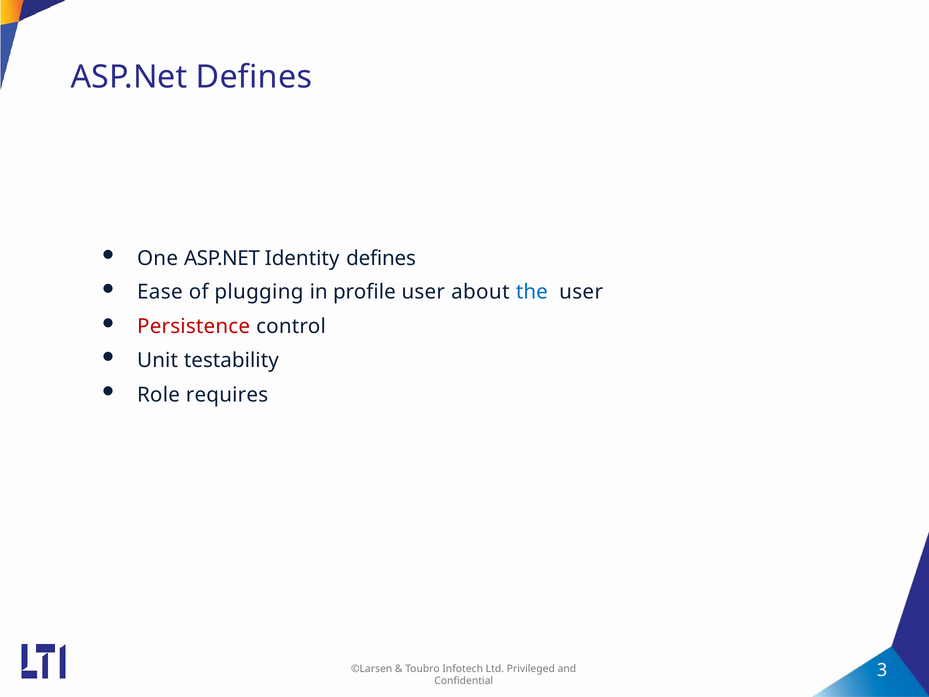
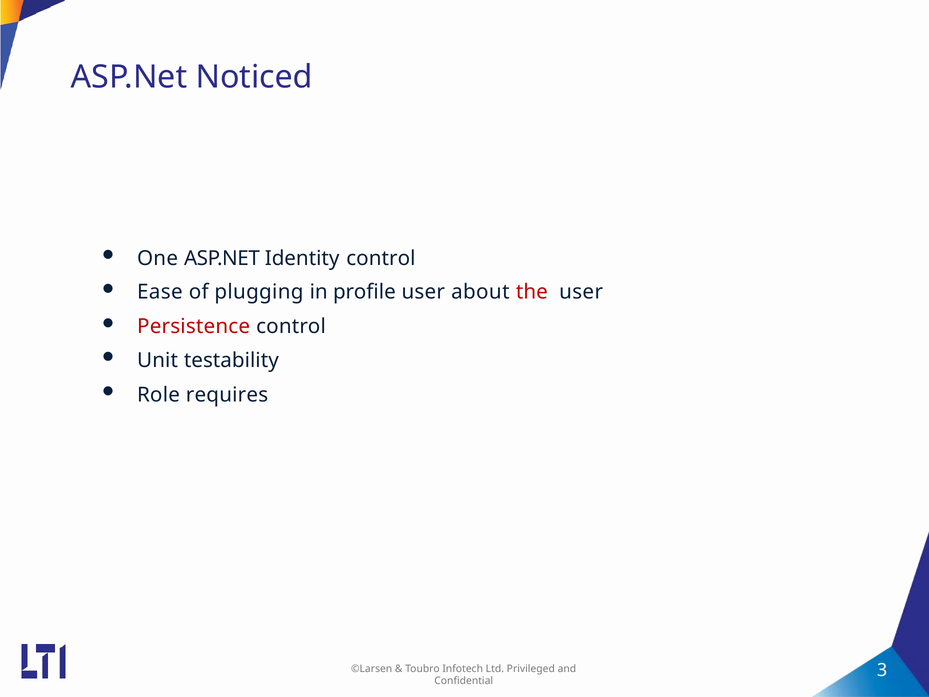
ASP.Net Defines: Defines -> Noticed (254, 77)
Identity defines: defines -> control (381, 258)
the colour: blue -> red (532, 292)
